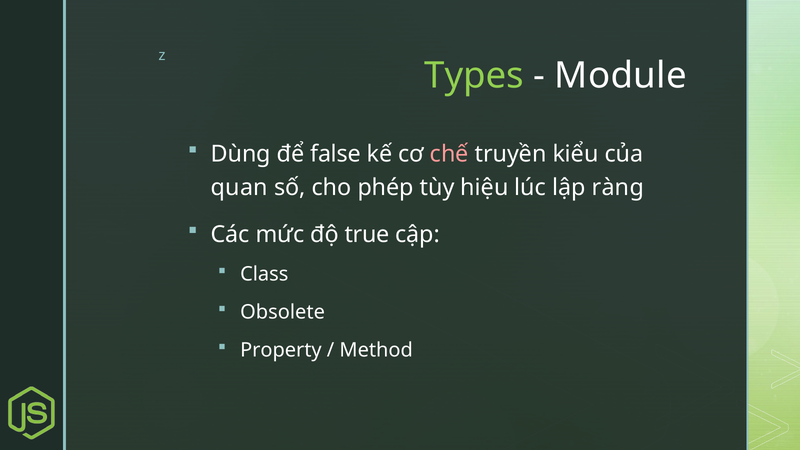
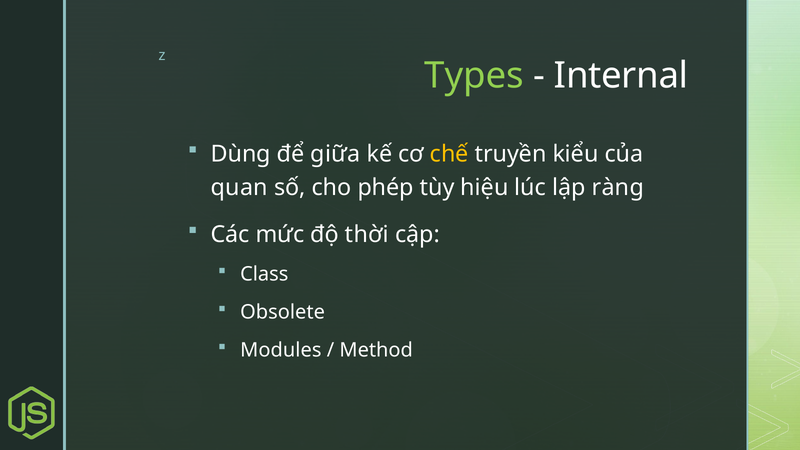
Module: Module -> Internal (621, 76)
false: false -> giữa (335, 154)
chế colour: pink -> yellow (449, 154)
true: true -> thời (367, 235)
Property: Property -> Modules (281, 350)
